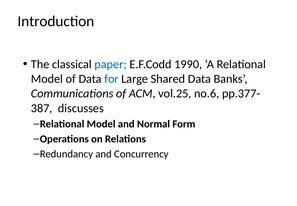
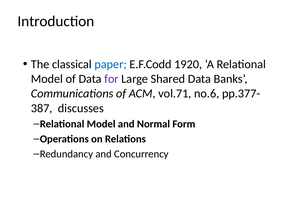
1990: 1990 -> 1920 (188, 64)
for colour: blue -> purple (111, 79)
vol.25: vol.25 -> vol.71 (175, 93)
